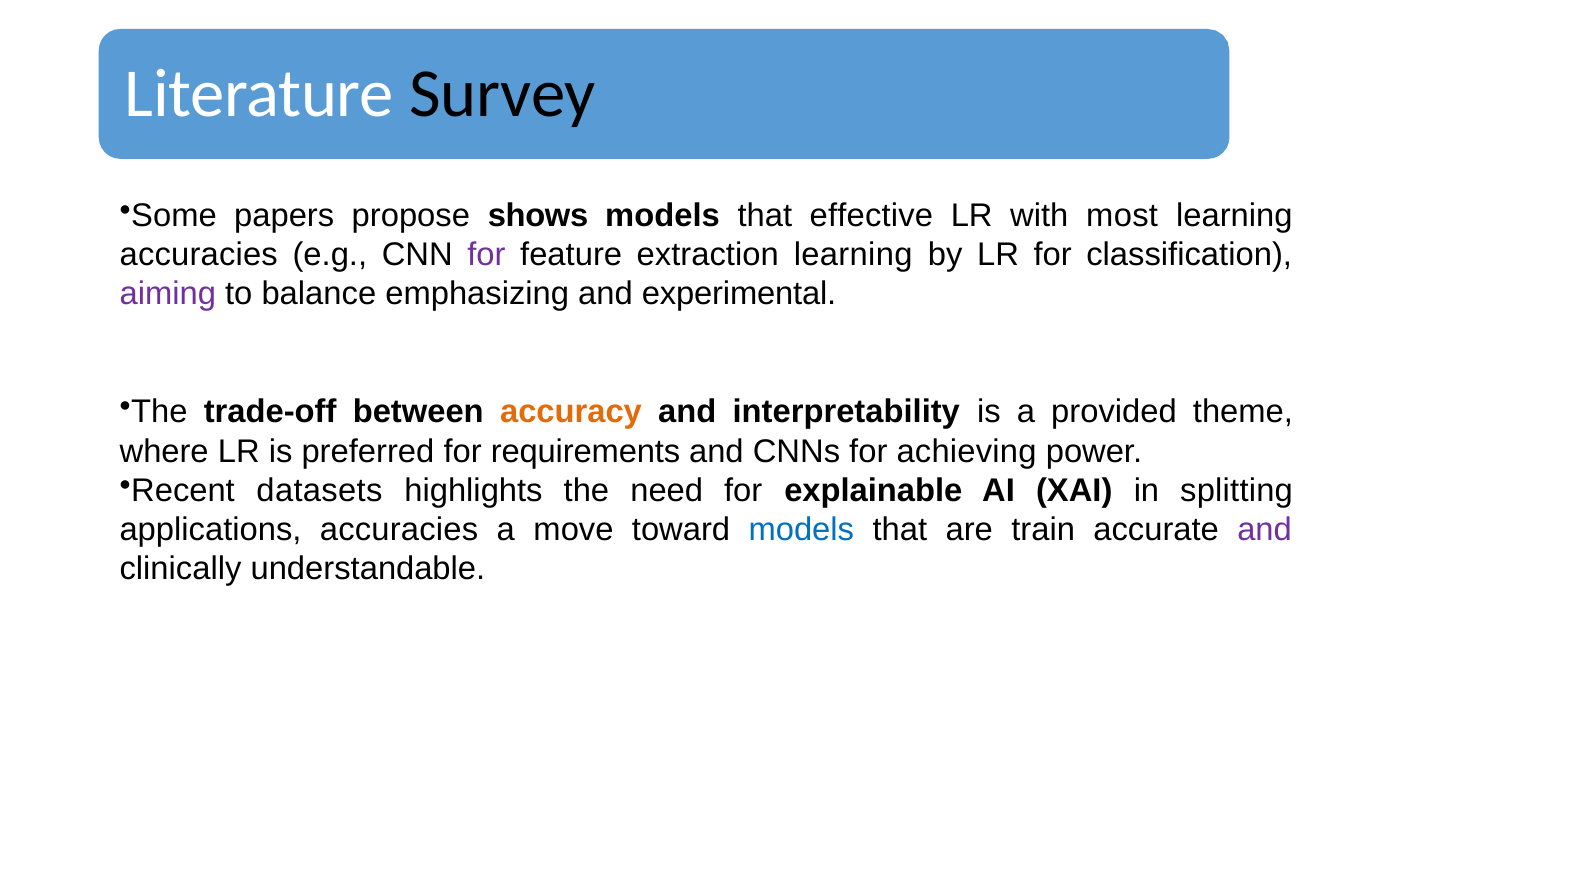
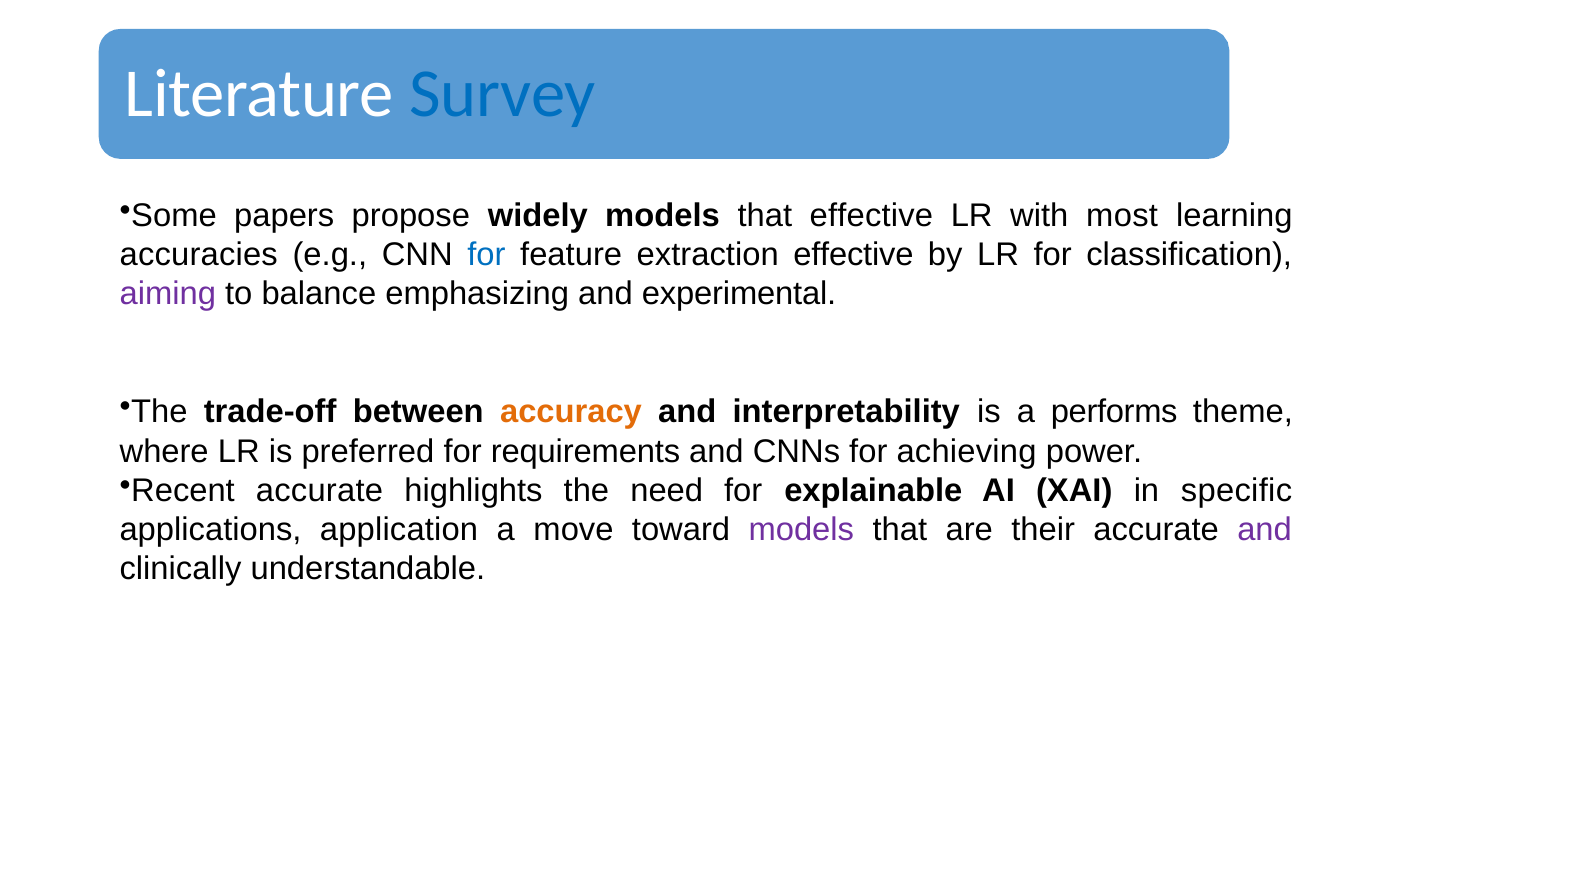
Survey colour: black -> blue (503, 94)
shows: shows -> widely (538, 216)
for colour: purple -> blue (486, 255)
extraction learning: learning -> effective (853, 255)
provided: provided -> performs (1114, 412)
Recent datasets: datasets -> accurate (319, 491)
splitting: splitting -> specific (1237, 491)
applications accuracies: accuracies -> application (399, 530)
models colour: blue -> purple (801, 530)
train: train -> their (1043, 530)
